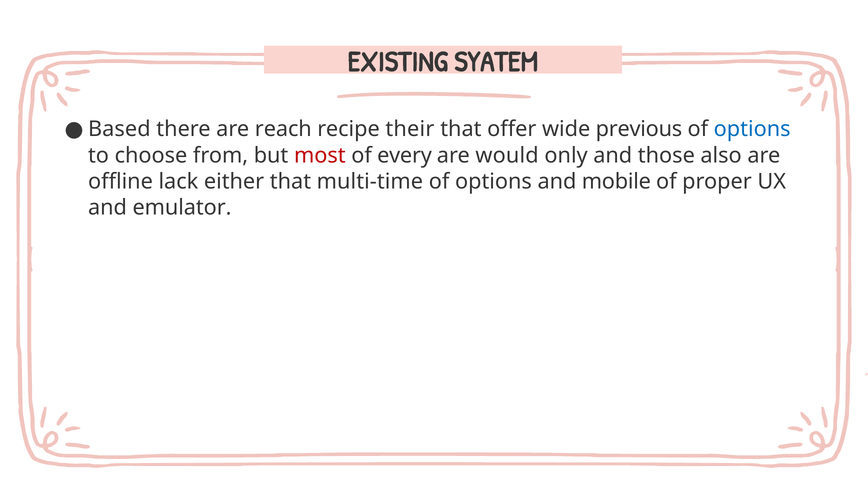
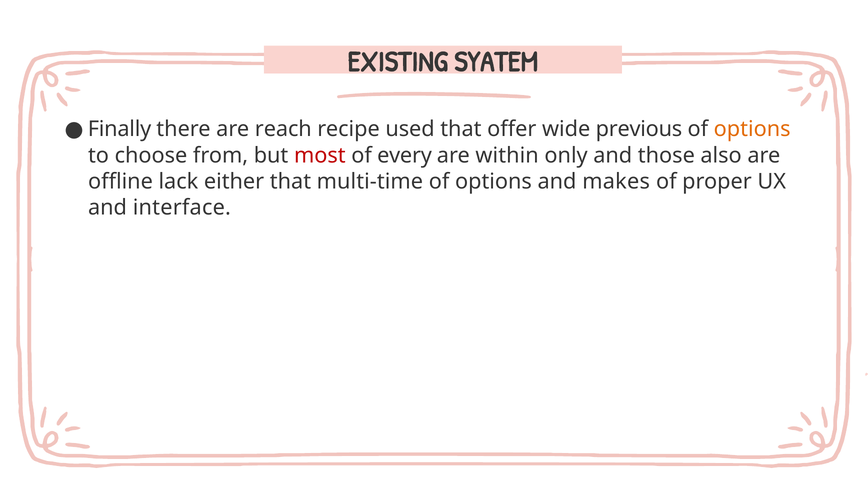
Based: Based -> Finally (119, 129)
their: their -> used (410, 129)
options colour: blue -> orange (752, 129)
would: would -> within (507, 155)
mobile: mobile -> makes (616, 181)
emulator: emulator -> interface (182, 207)
